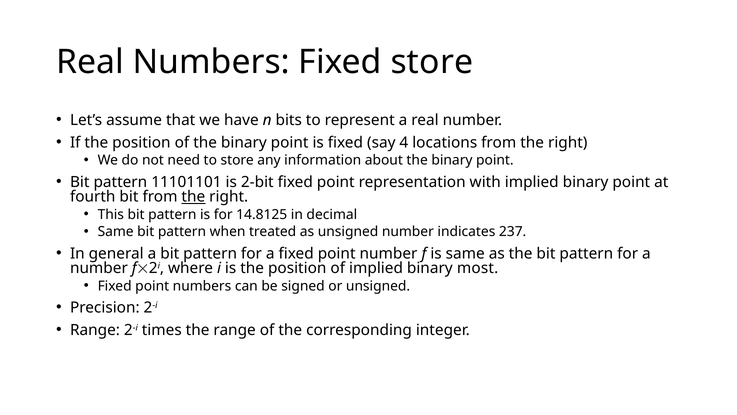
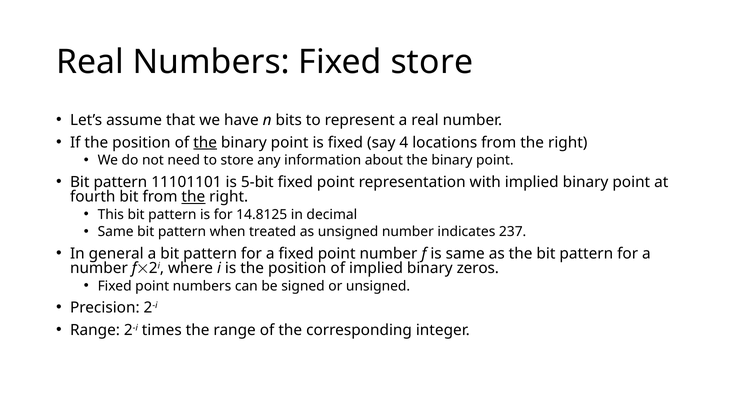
the underline: none -> present (205, 142)
2-bit: 2-bit -> 5-bit (257, 182)
most: most -> zeros (478, 268)
